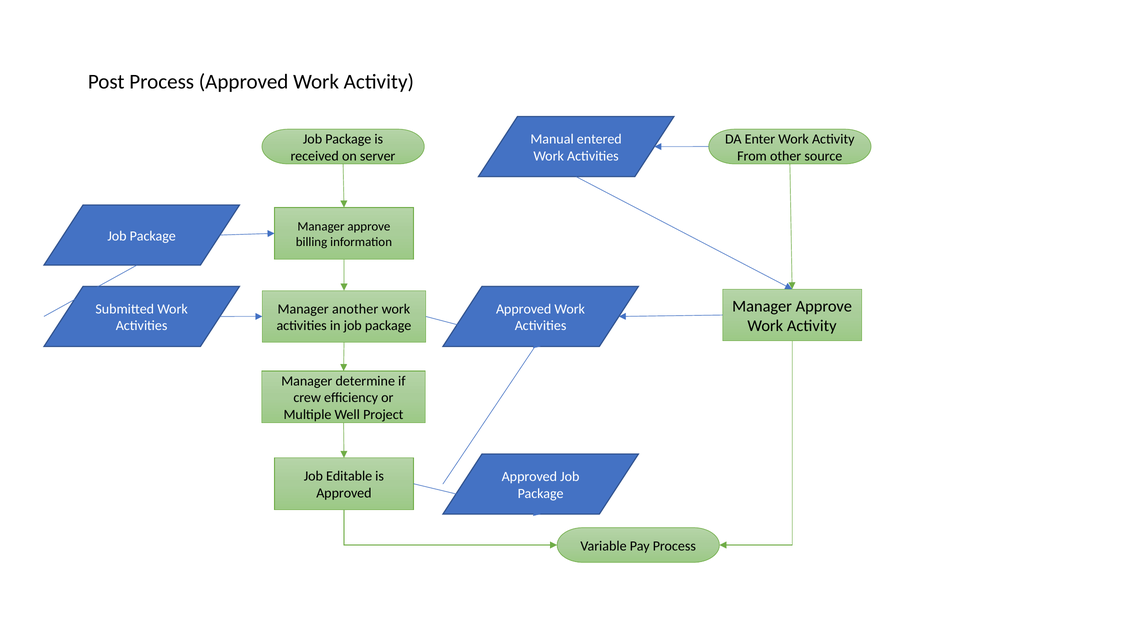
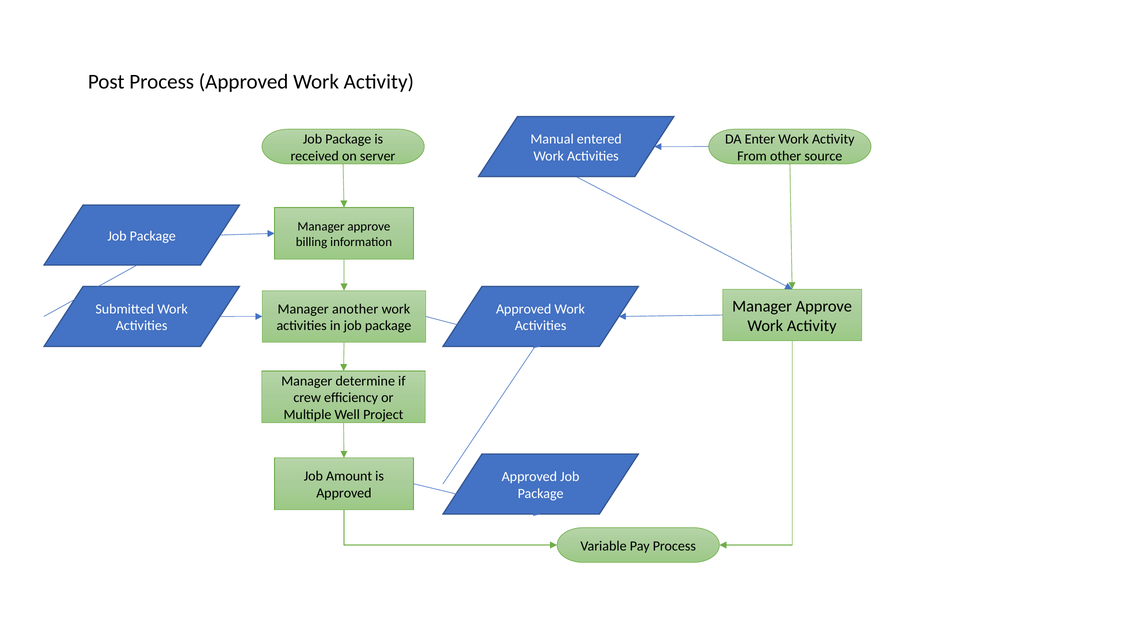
Editable: Editable -> Amount (349, 476)
